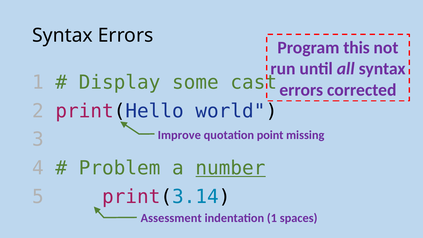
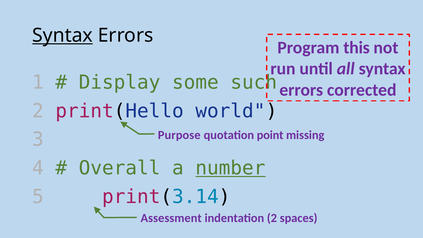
Syntax underline: none -> present (63, 36)
cast: cast -> such (254, 82)
Improve: Improve -> Purpose (179, 135)
Problem: Problem -> Overall (120, 168)
indentation 1: 1 -> 2 (272, 218)
